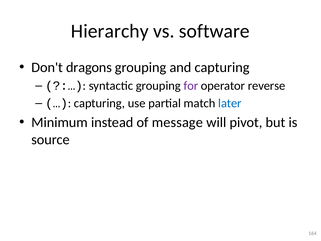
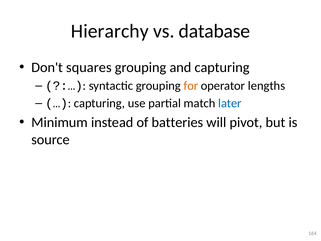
software: software -> database (214, 31)
dragons: dragons -> squares (89, 67)
for colour: purple -> orange (191, 86)
reverse: reverse -> lengths (267, 86)
message: message -> batteries (177, 122)
